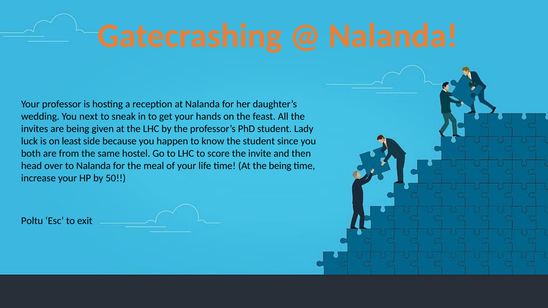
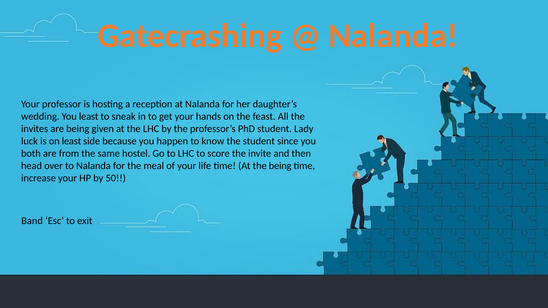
You next: next -> least (89, 117)
Poltu: Poltu -> Band (32, 221)
